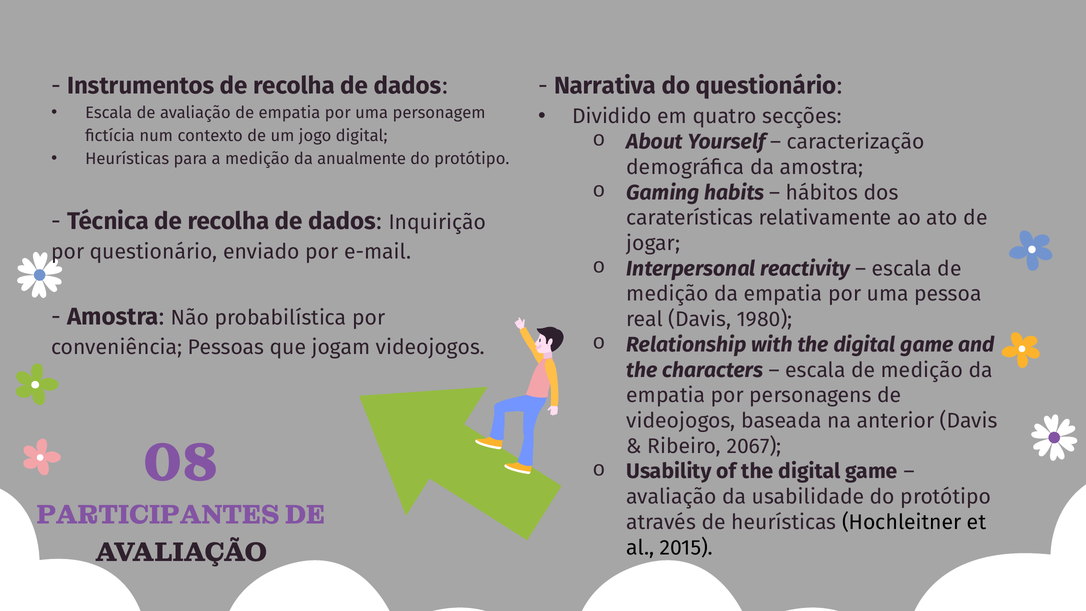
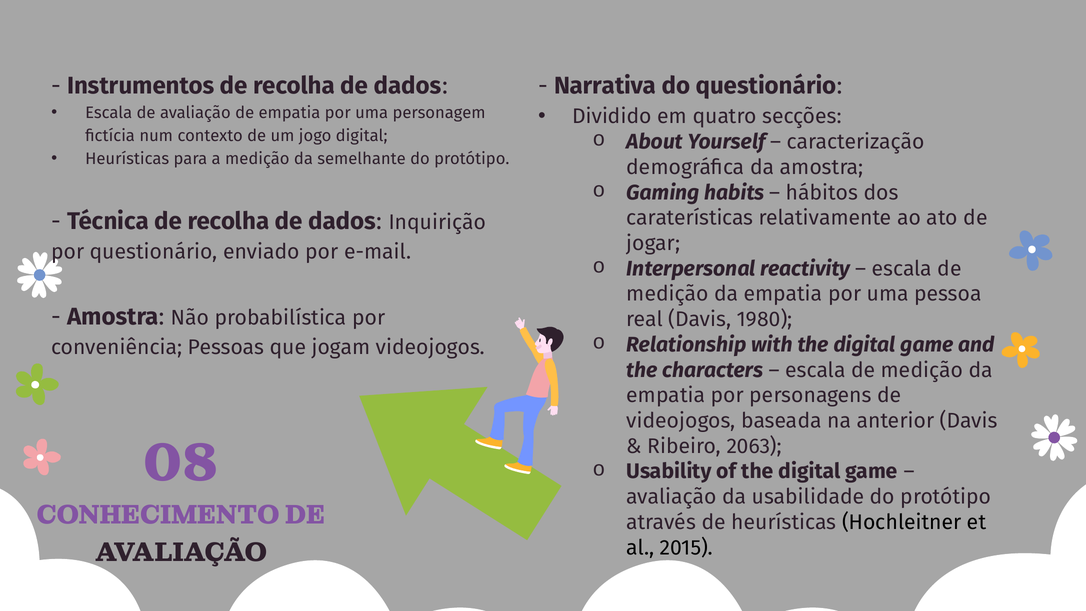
anualmente: anualmente -> semelhante (362, 159)
2067: 2067 -> 2063 (754, 446)
PARTICIPANTES: PARTICIPANTES -> CONHECIMENTO (158, 515)
